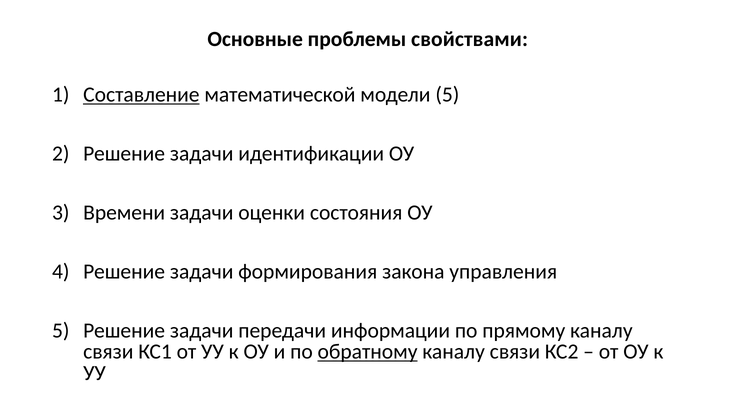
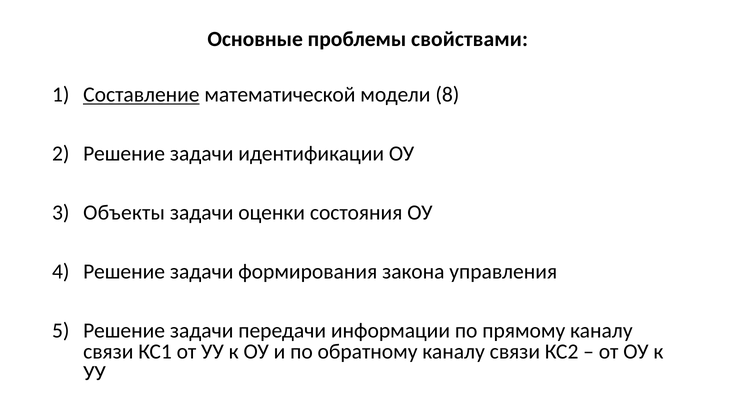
модели 5: 5 -> 8 (447, 95)
Времени: Времени -> Объекты (124, 213)
обратному underline: present -> none (368, 352)
